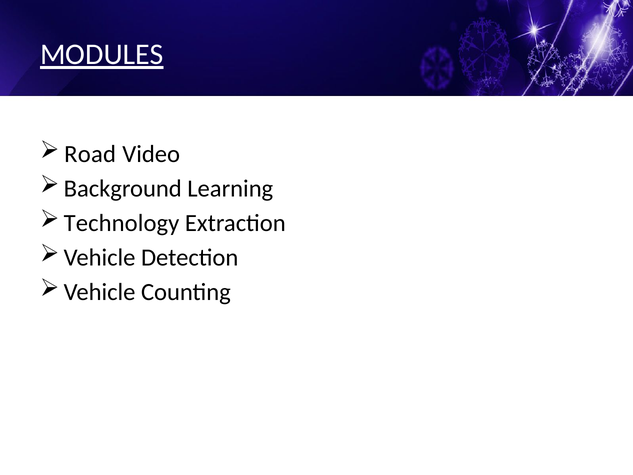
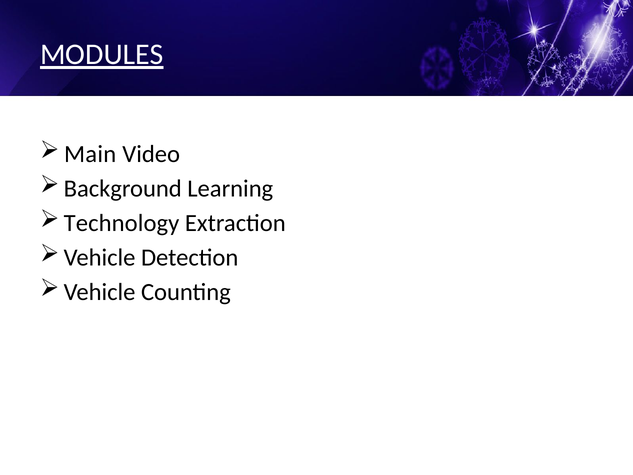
Road: Road -> Main (90, 154)
